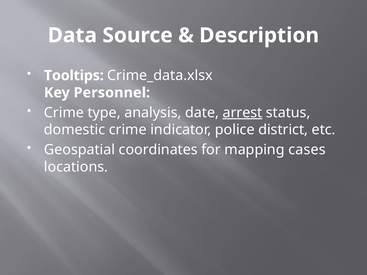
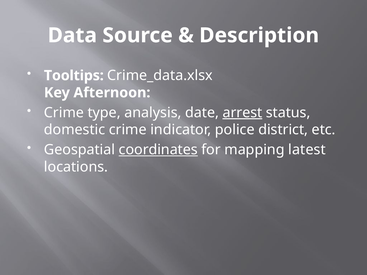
Personnel: Personnel -> Afternoon (112, 93)
coordinates underline: none -> present (158, 150)
cases: cases -> latest (307, 150)
